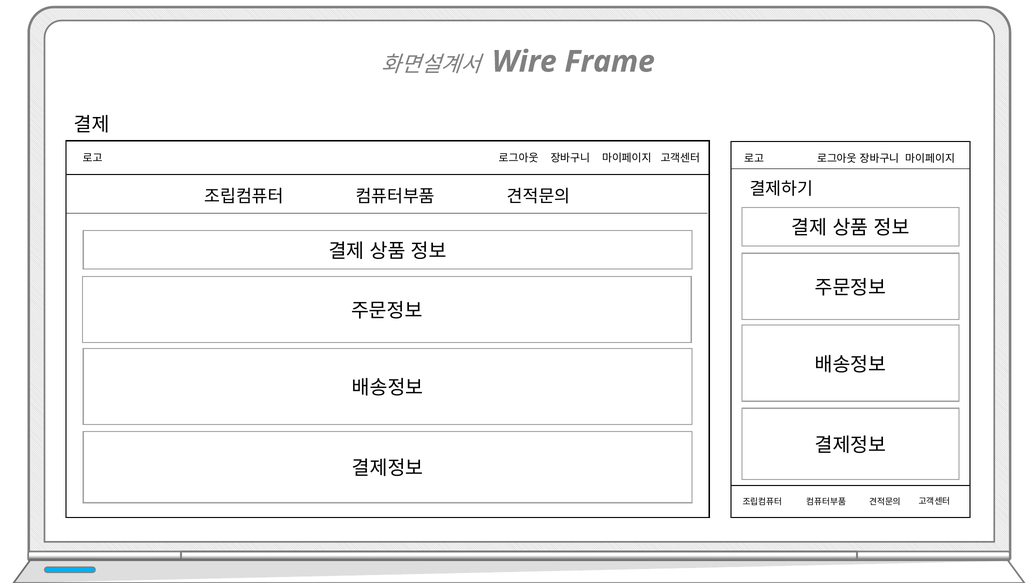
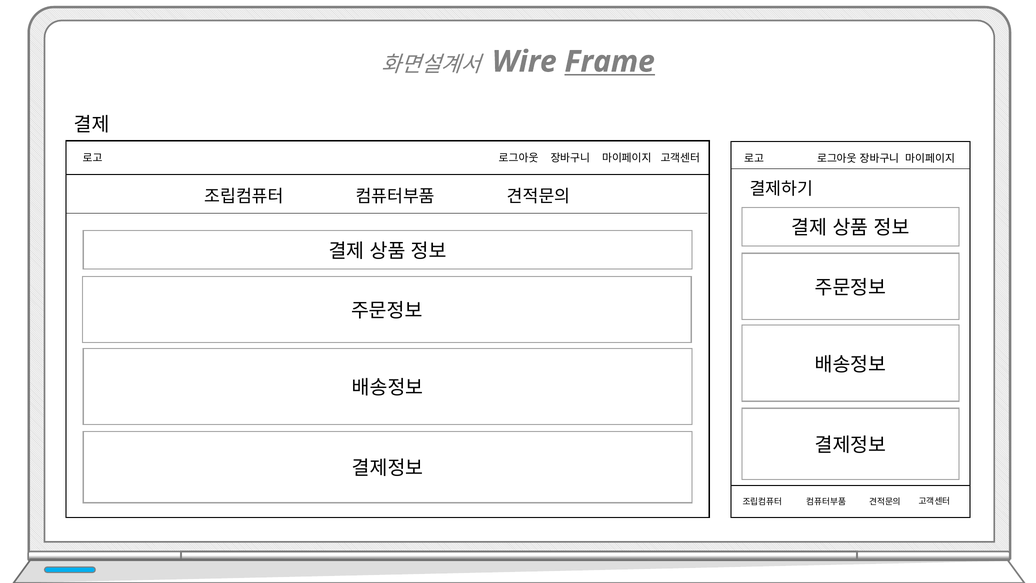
Frame underline: none -> present (610, 62)
